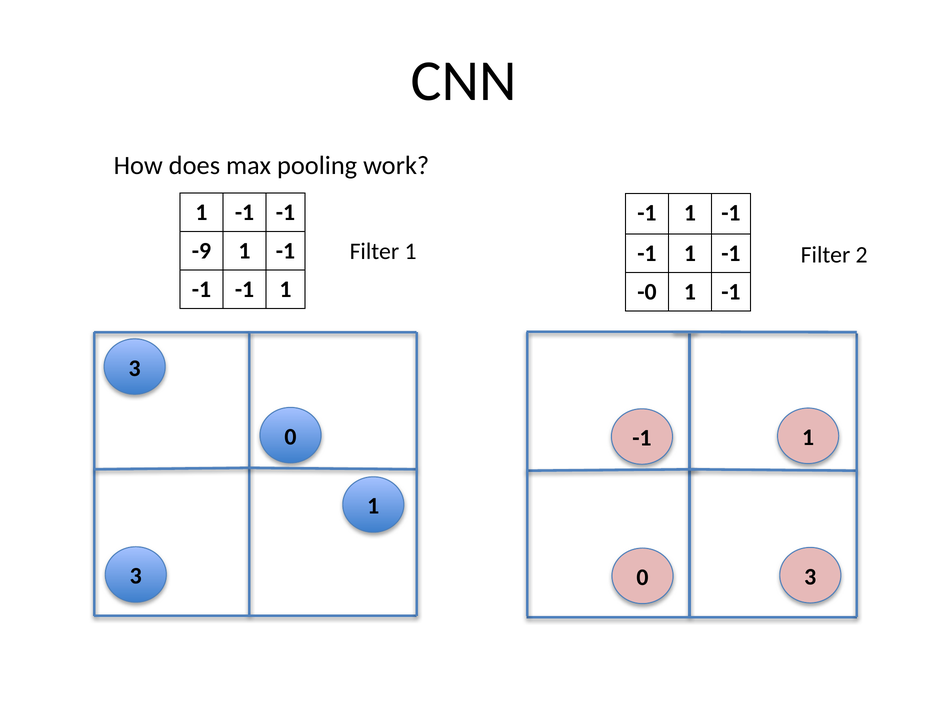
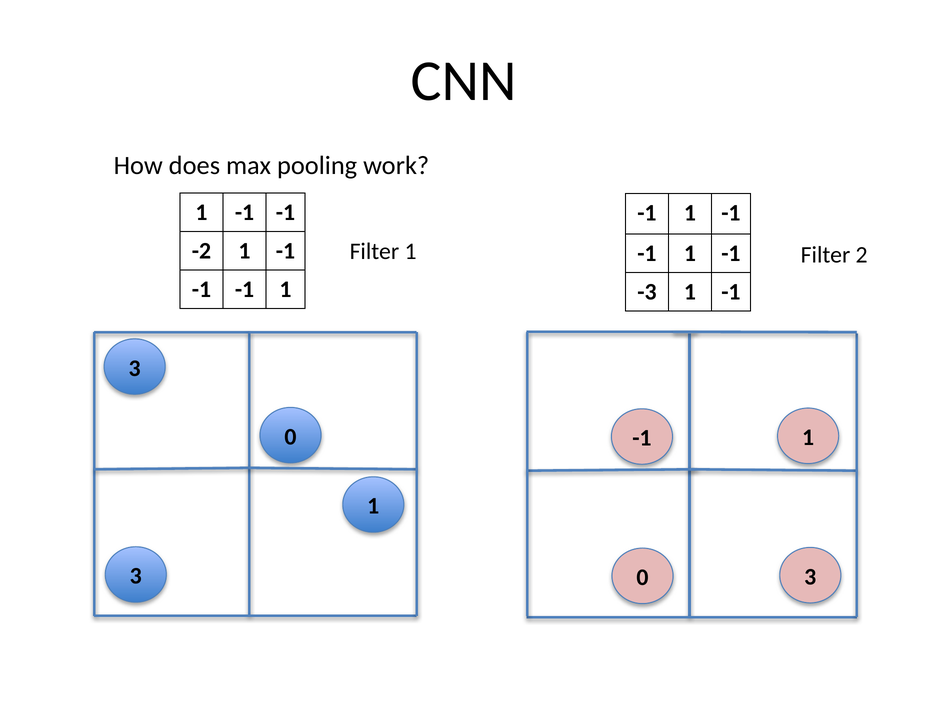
-9: -9 -> -2 (201, 251)
-0: -0 -> -3 (647, 292)
